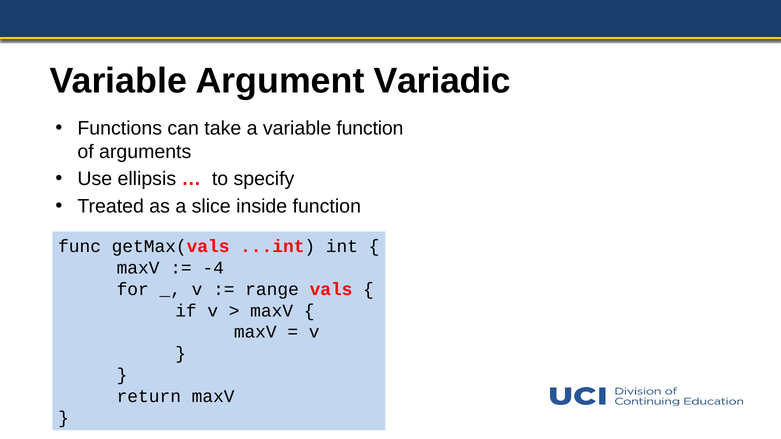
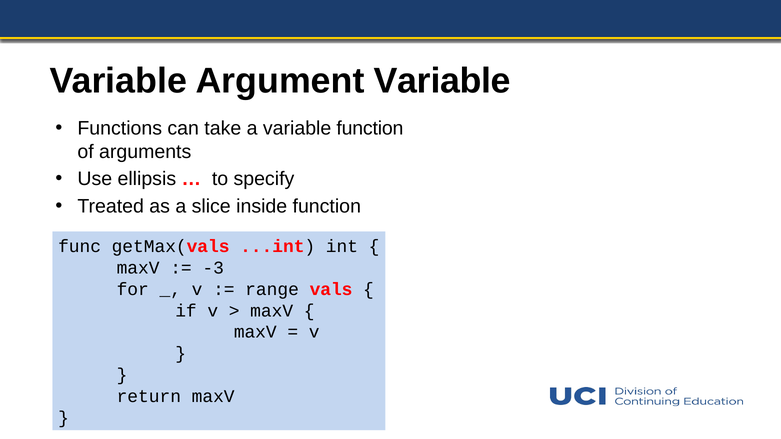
Argument Variadic: Variadic -> Variable (442, 81)
-4: -4 -> -3 (213, 268)
